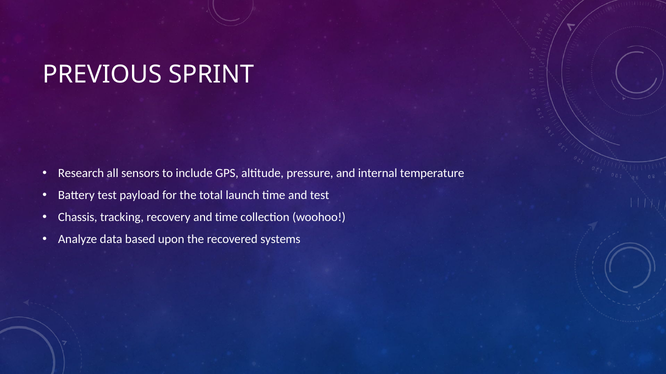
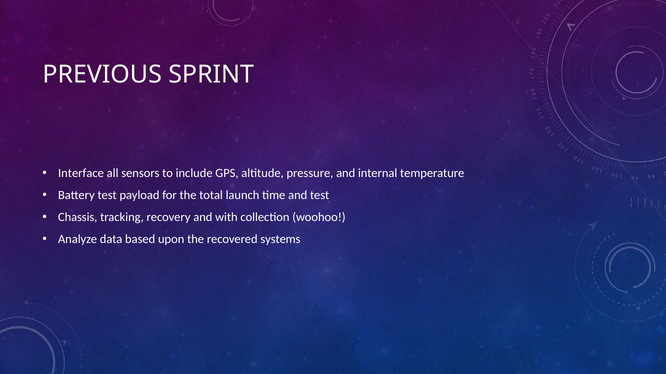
Research: Research -> Interface (81, 174)
and time: time -> with (226, 218)
